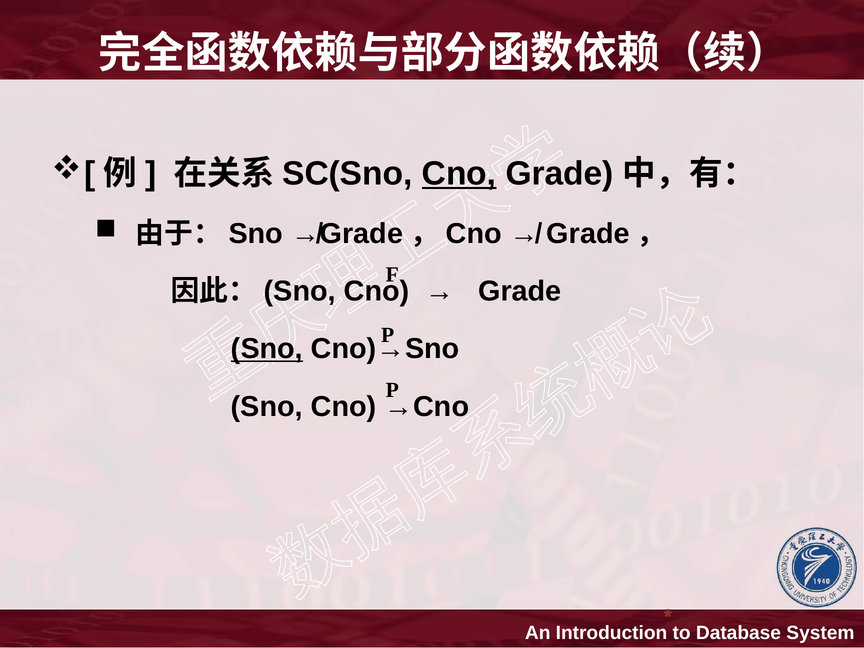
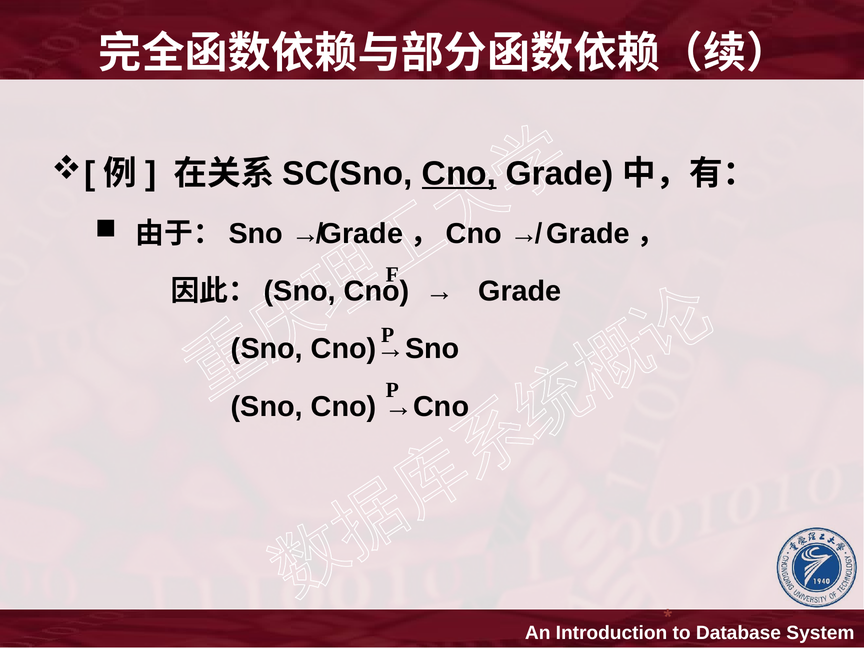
Sno underline: present -> none (267, 349)
